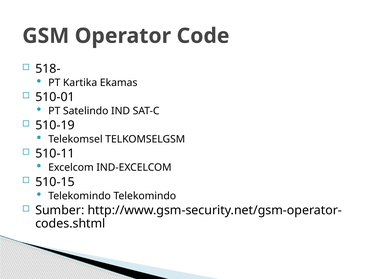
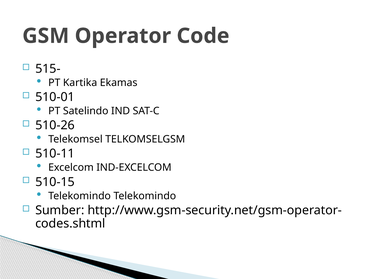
518-: 518- -> 515- (48, 69)
510-19: 510-19 -> 510-26 (55, 125)
